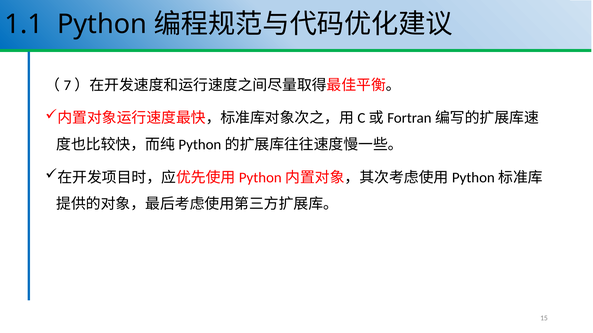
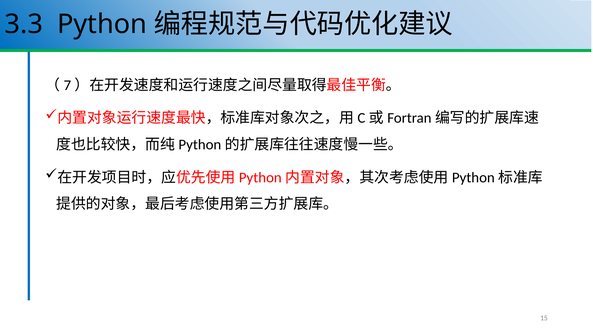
1.1: 1.1 -> 3.3 (24, 24)
